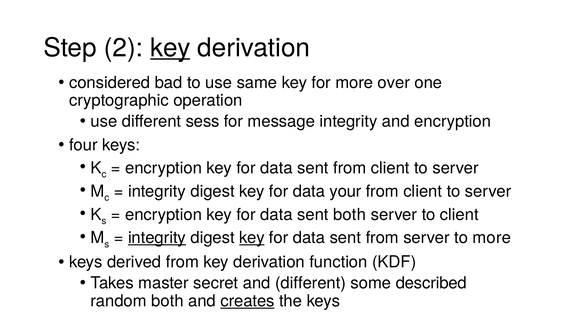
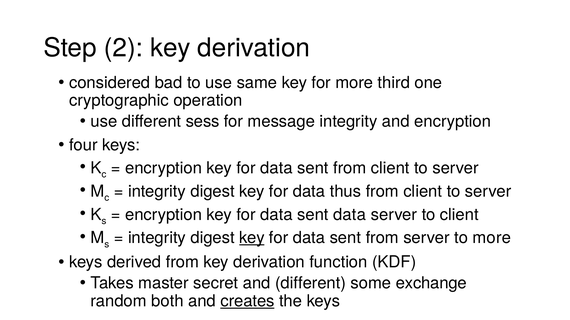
key underline: present -> none (170, 48)
over: over -> third (394, 83)
your: your -> thus (345, 192)
sent both: both -> data (350, 215)
integrity underline: present -> none (157, 238)
described: described -> exchange (431, 284)
